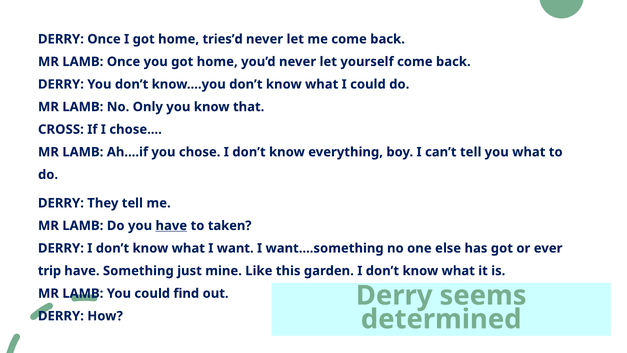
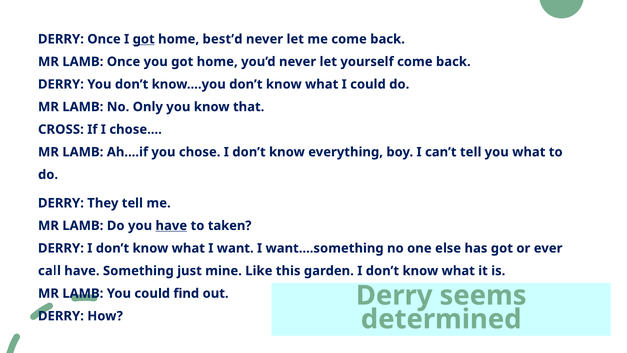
got underline: none -> present (144, 39)
tries’d: tries’d -> best’d (222, 39)
trip: trip -> call (49, 271)
